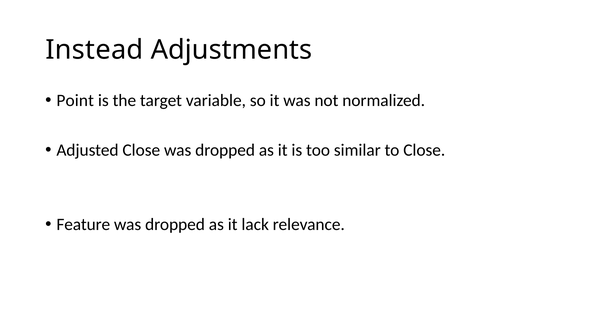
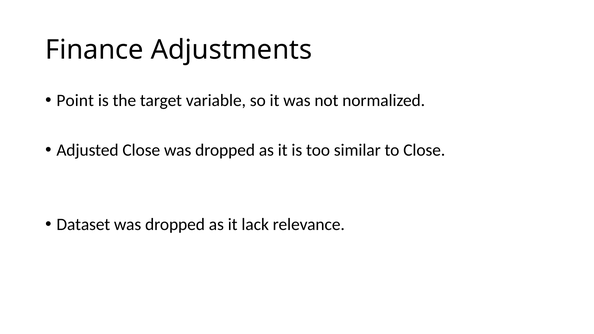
Instead: Instead -> Finance (94, 50)
Feature: Feature -> Dataset (83, 225)
